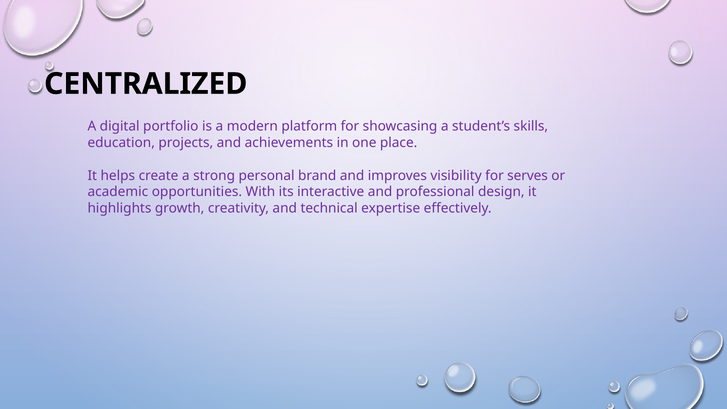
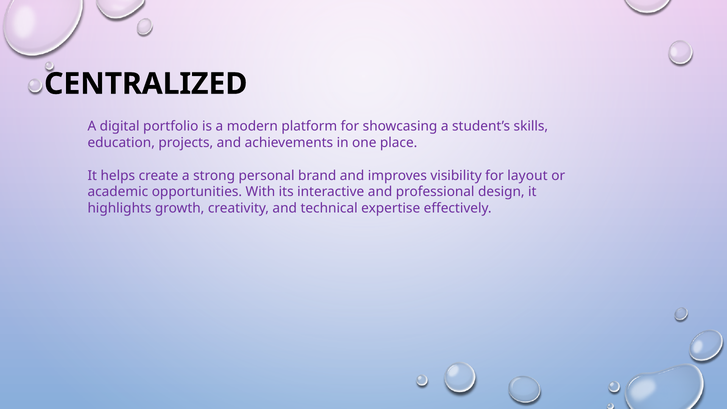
serves: serves -> layout (527, 176)
